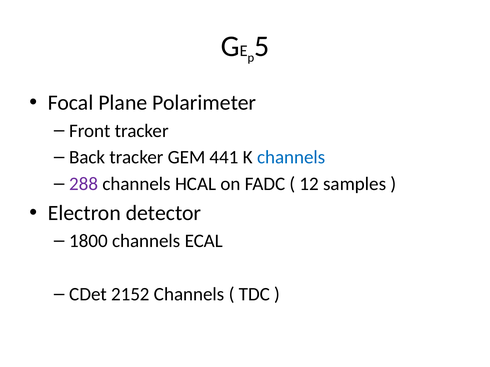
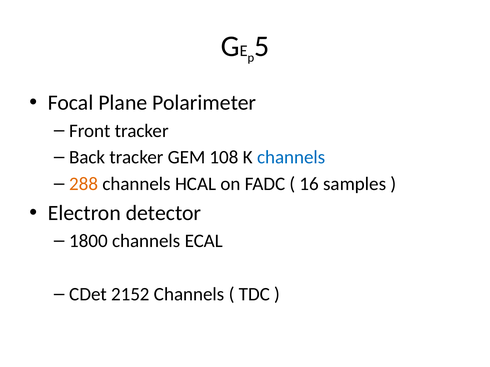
441: 441 -> 108 (224, 158)
288 colour: purple -> orange (84, 184)
12: 12 -> 16 (309, 184)
